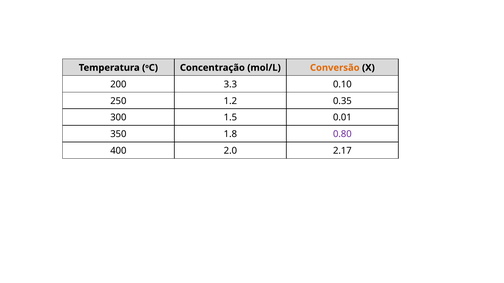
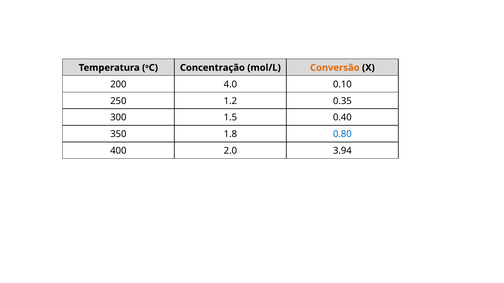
3.3: 3.3 -> 4.0 (230, 84)
0.01: 0.01 -> 0.40 (342, 118)
0.80 colour: purple -> blue (342, 134)
2.17: 2.17 -> 3.94 (342, 151)
